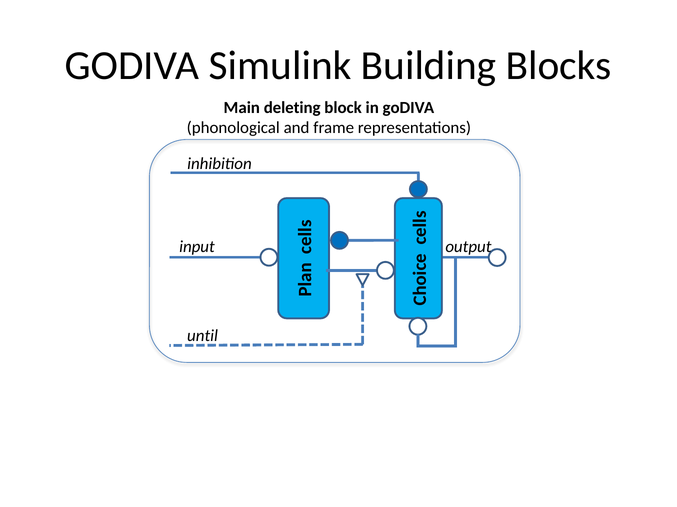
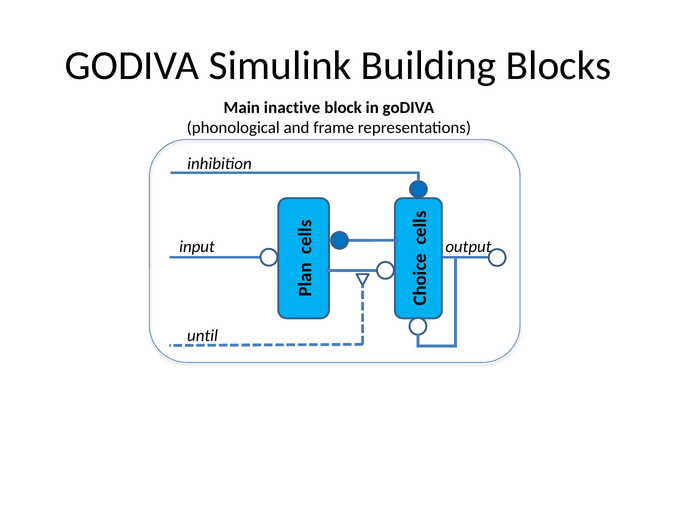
deleting: deleting -> inactive (292, 108)
